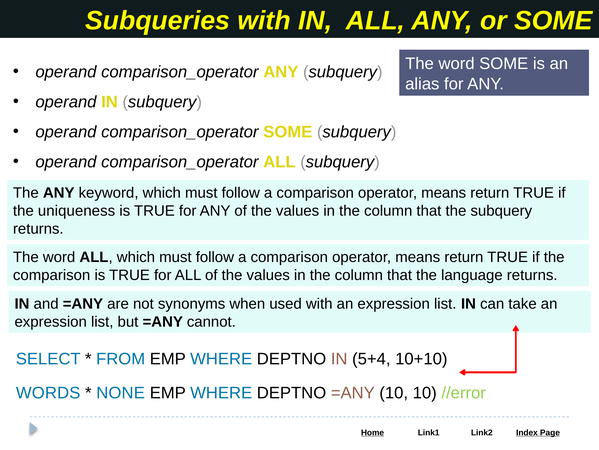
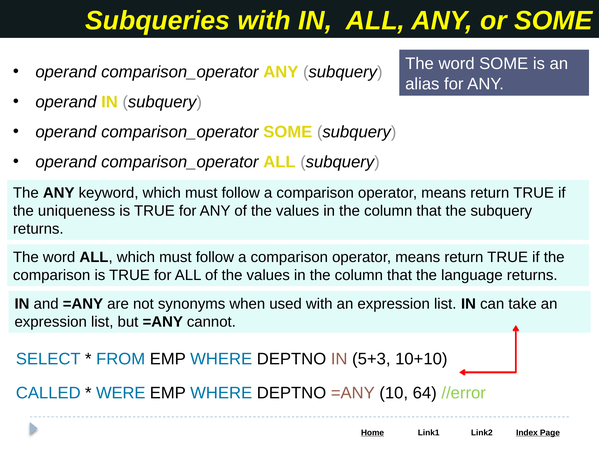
5+4: 5+4 -> 5+3 (371, 359)
WORDS: WORDS -> CALLED (48, 392)
NONE: NONE -> WERE (121, 392)
10 10: 10 -> 64 (425, 392)
